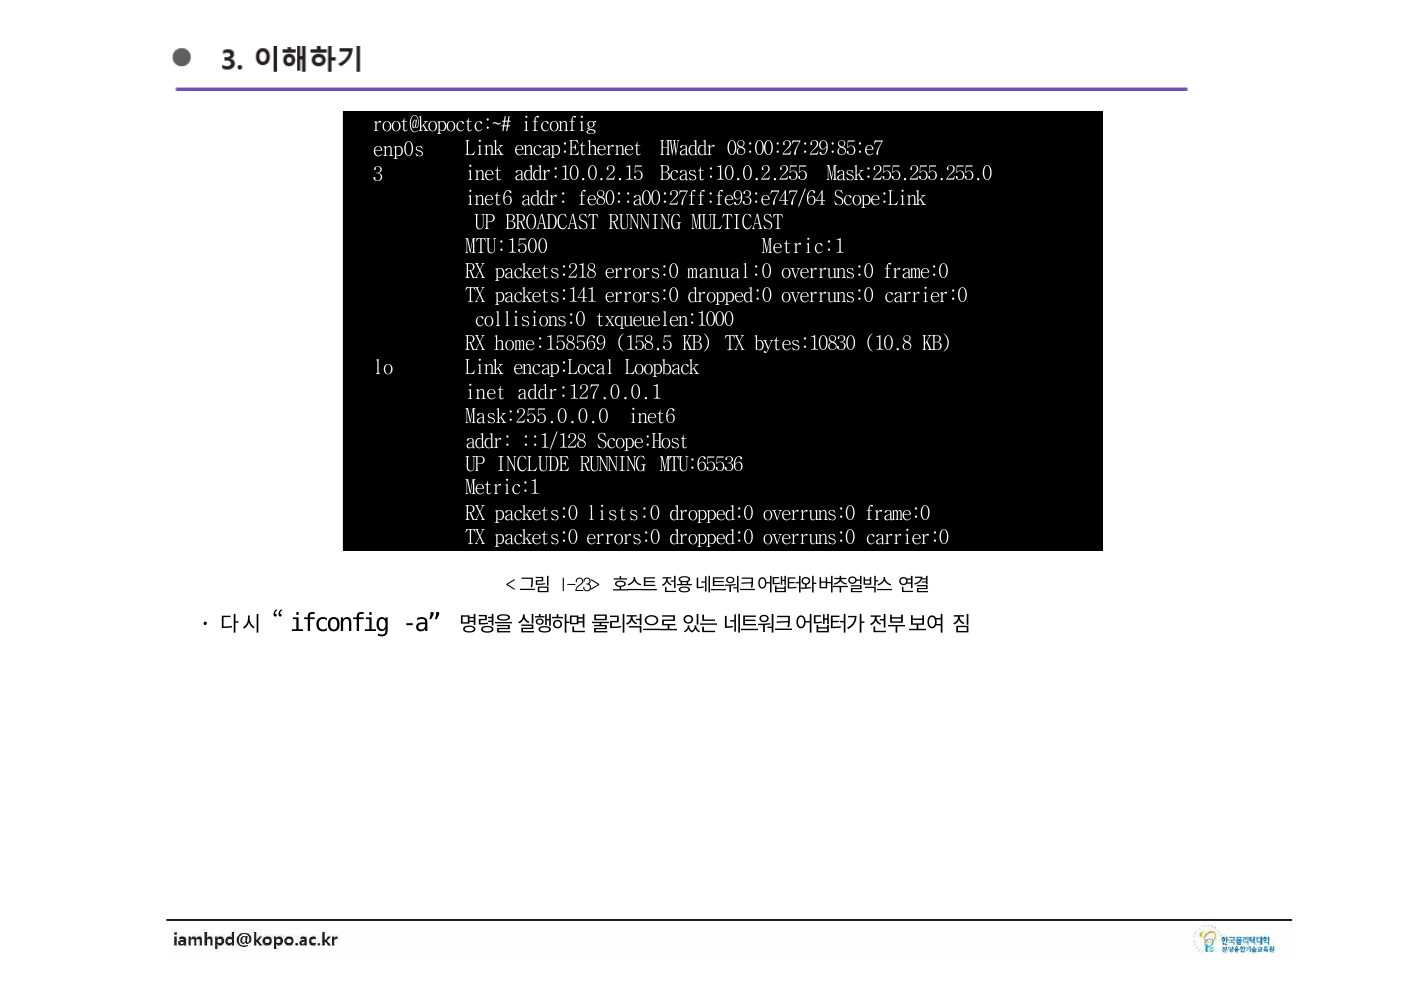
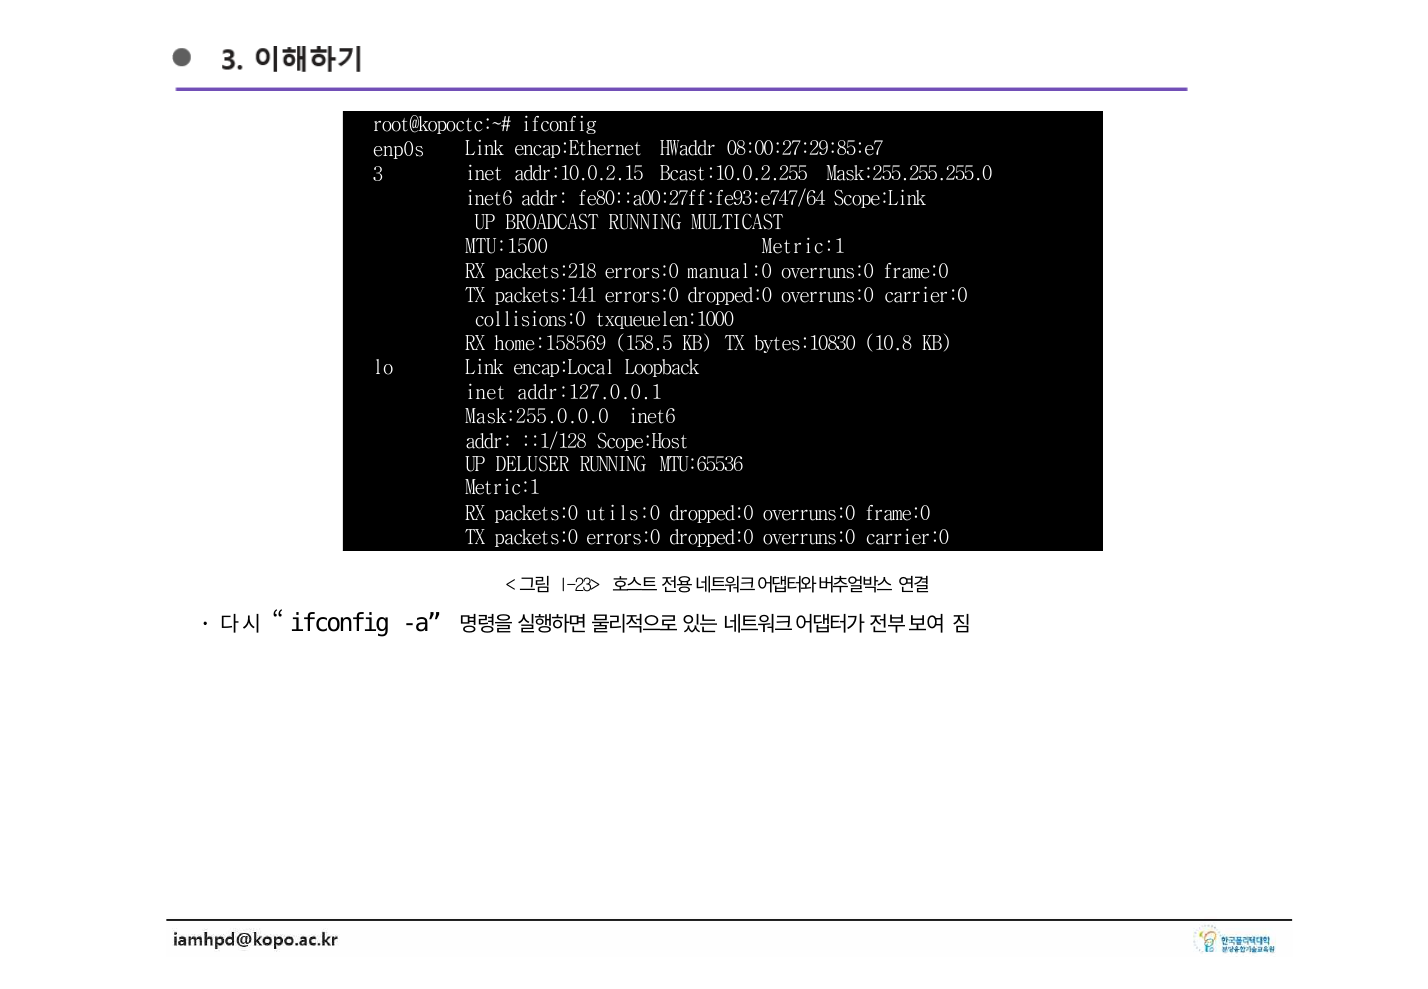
INCLUDE: INCLUDE -> DELUSER (533, 464)
lists:0: lists:0 -> utils:0 (623, 513)
